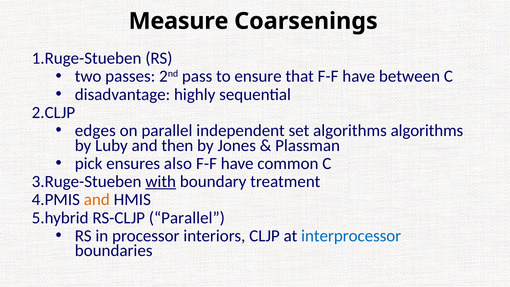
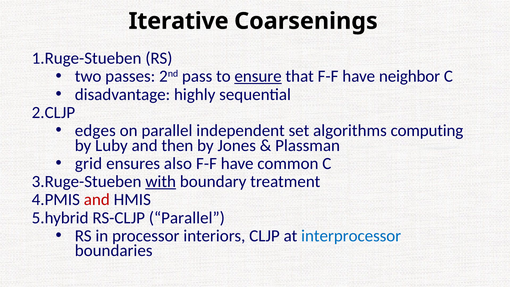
Measure: Measure -> Iterative (179, 21)
ensure underline: none -> present (258, 76)
between: between -> neighbor (410, 76)
algorithms algorithms: algorithms -> computing (427, 130)
pick: pick -> grid (88, 163)
and colour: orange -> red (97, 200)
